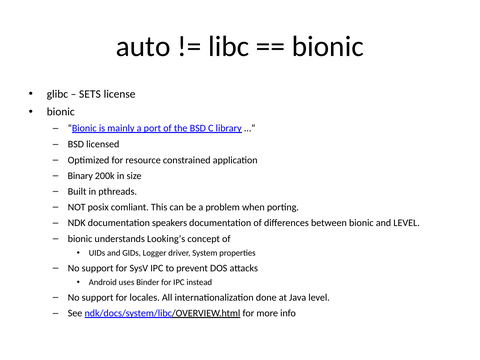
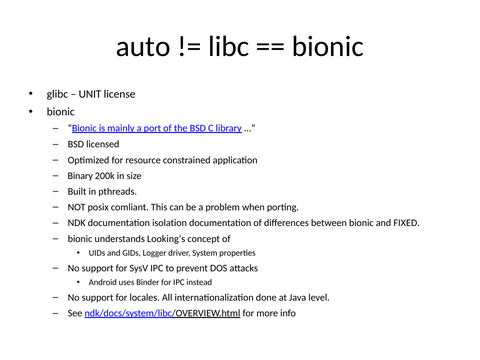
SETS: SETS -> UNIT (90, 94)
speakers: speakers -> isolation (170, 223)
and LEVEL: LEVEL -> FIXED (407, 223)
